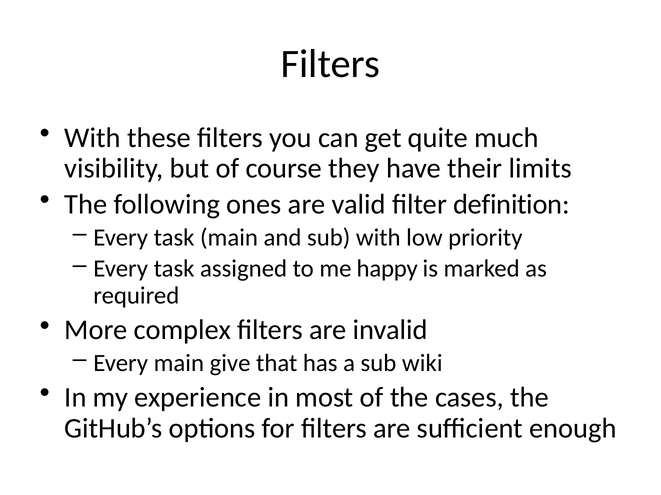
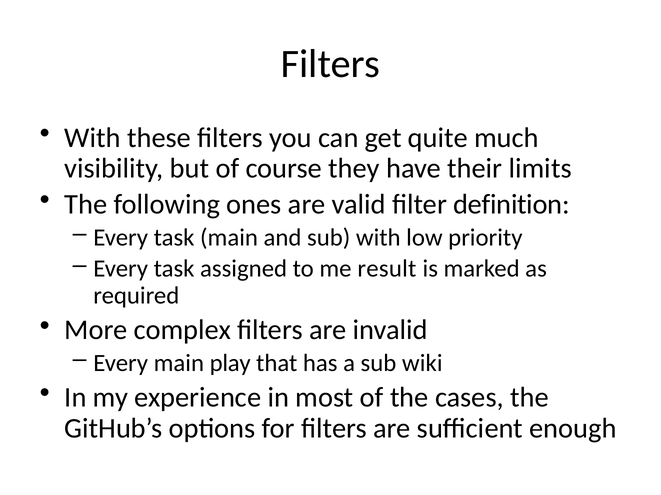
happy: happy -> result (387, 269)
give: give -> play (230, 364)
